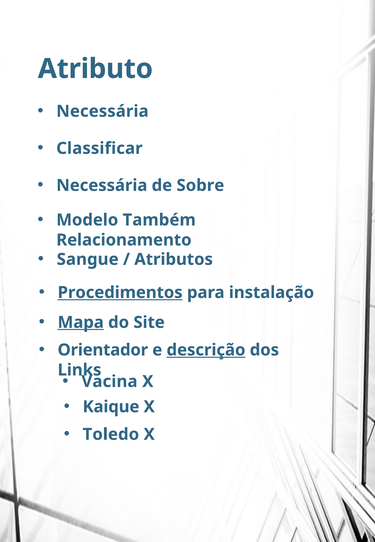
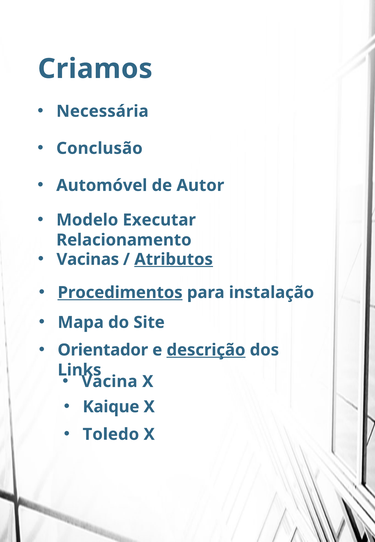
Atributo: Atributo -> Criamos (95, 69)
Classificar: Classificar -> Conclusão (99, 148)
Necessária: Necessária -> Automóvel (102, 185)
Sobre: Sobre -> Autor (200, 185)
Também: Também -> Executar (159, 220)
Sangue: Sangue -> Vacinas (88, 259)
Atributos underline: none -> present (174, 259)
Mapa underline: present -> none (81, 322)
